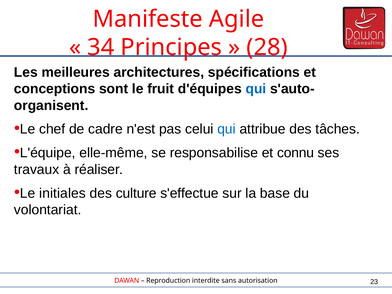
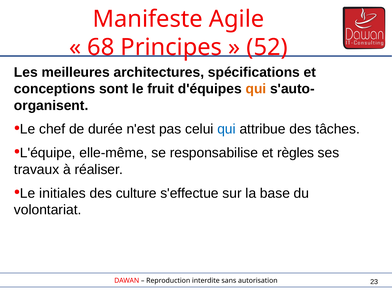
34: 34 -> 68 (101, 47)
28: 28 -> 52 (267, 47)
qui colour: blue -> orange (256, 89)
cadre: cadre -> durée (106, 129)
connu: connu -> règles (296, 153)
